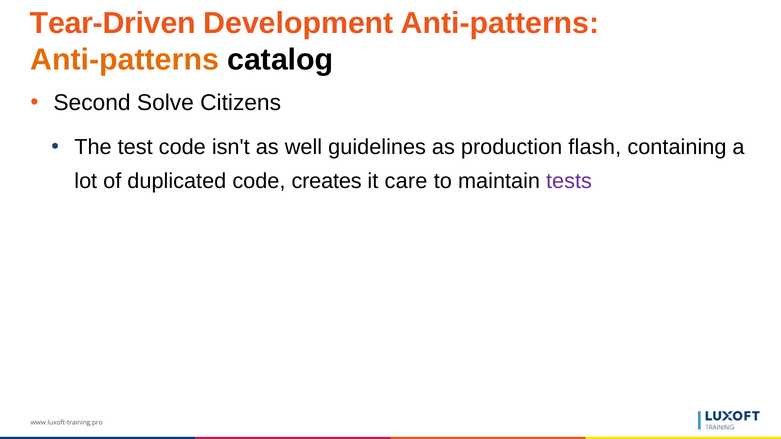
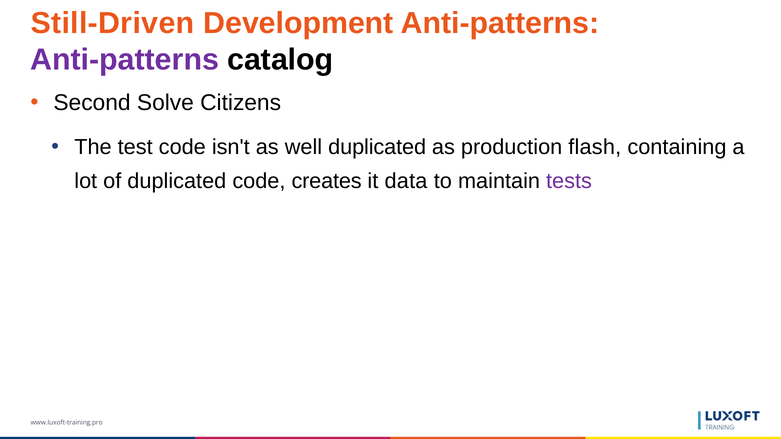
Tear-Driven: Tear-Driven -> Still-Driven (112, 23)
Anti-patterns colour: orange -> purple (125, 60)
well guidelines: guidelines -> duplicated (377, 147)
care: care -> data (406, 181)
